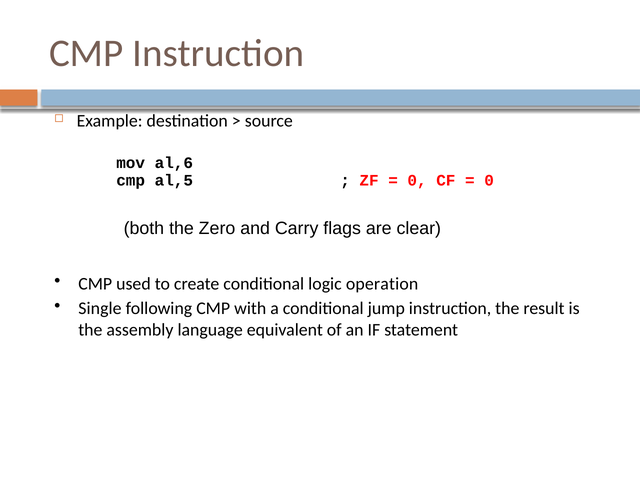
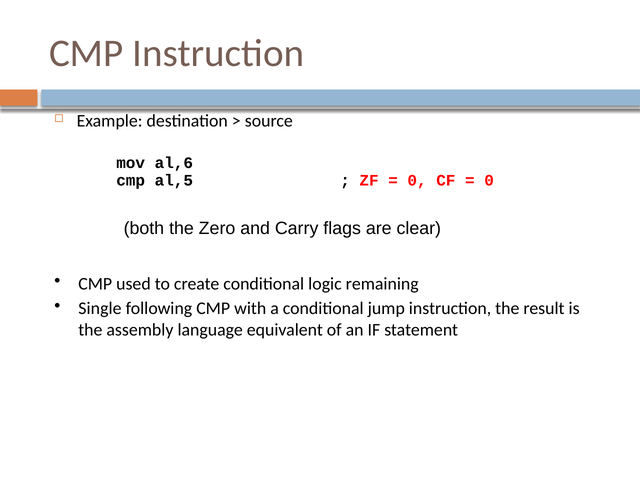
operation: operation -> remaining (382, 284)
